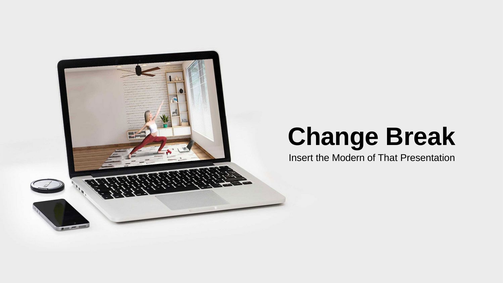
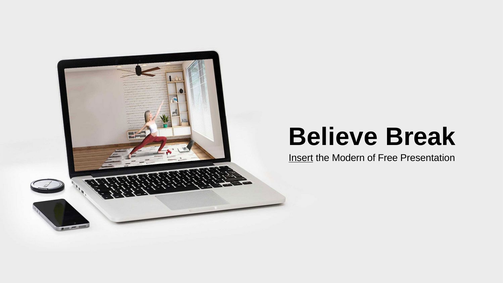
Change: Change -> Believe (333, 137)
Insert underline: none -> present (301, 158)
That: That -> Free (388, 158)
